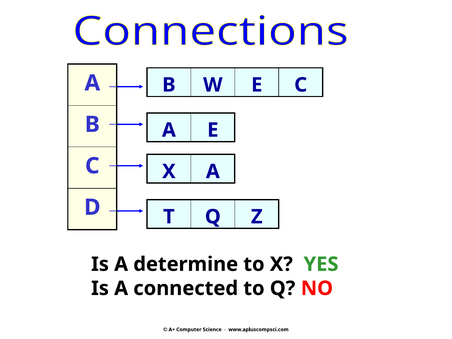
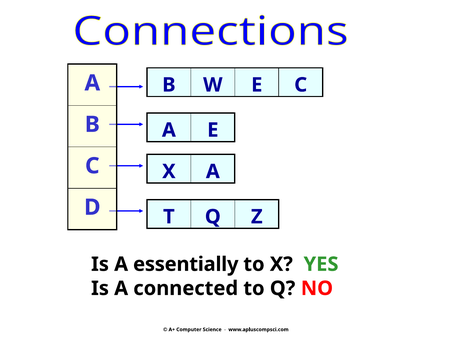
determine: determine -> essentially (186, 264)
